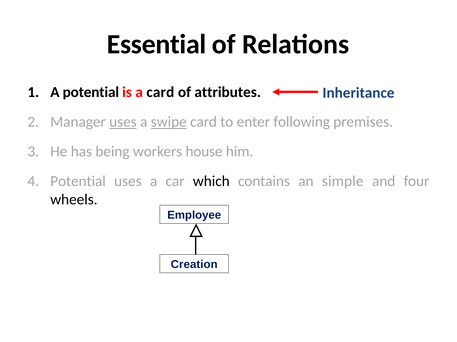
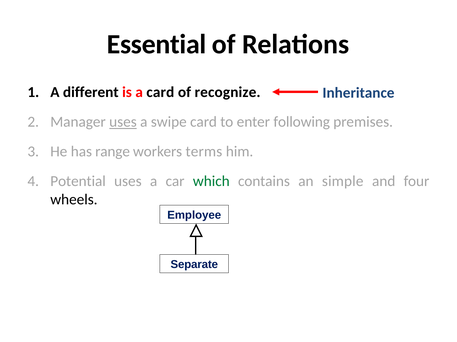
A potential: potential -> different (91, 92)
attributes: attributes -> recognize (228, 92)
swipe underline: present -> none (169, 122)
being: being -> range (113, 152)
house: house -> terms (204, 152)
which colour: black -> green (211, 182)
Creation: Creation -> Separate (194, 265)
